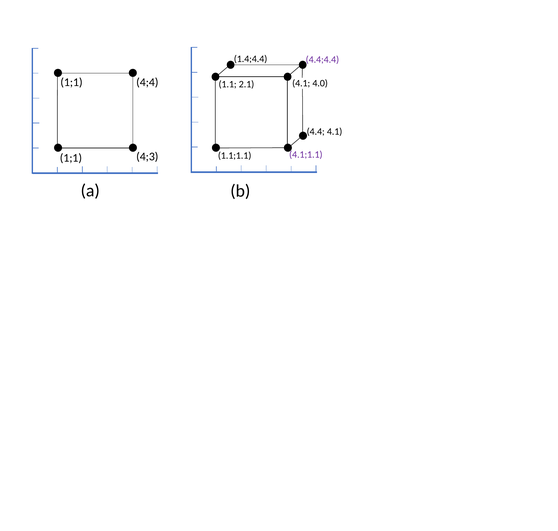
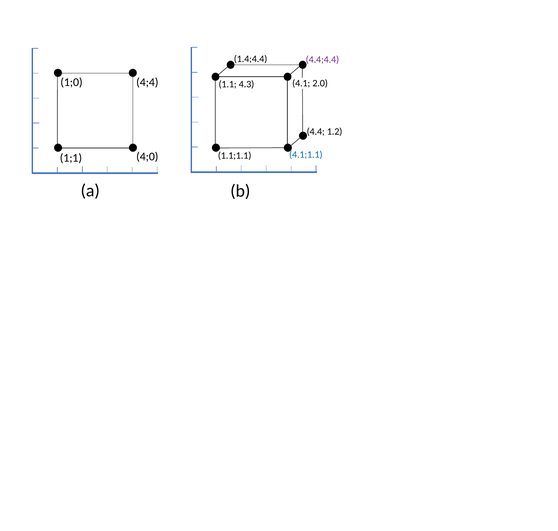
1;1: 1;1 -> 1;0 (71, 82)
4.0: 4.0 -> 2.0 (320, 83)
2.1: 2.1 -> 4.3 (247, 84)
4.4 4.1: 4.1 -> 1.2 (335, 132)
4;3: 4;3 -> 4;0 (147, 157)
4.1;1.1 colour: purple -> blue (306, 155)
